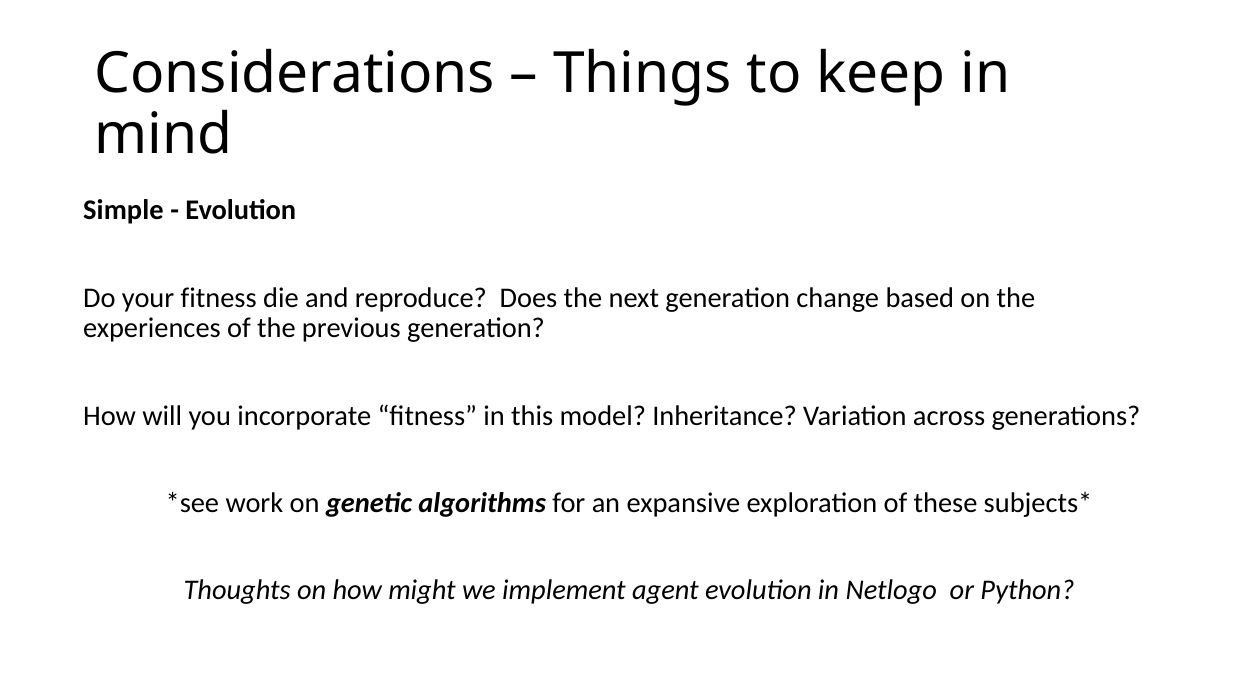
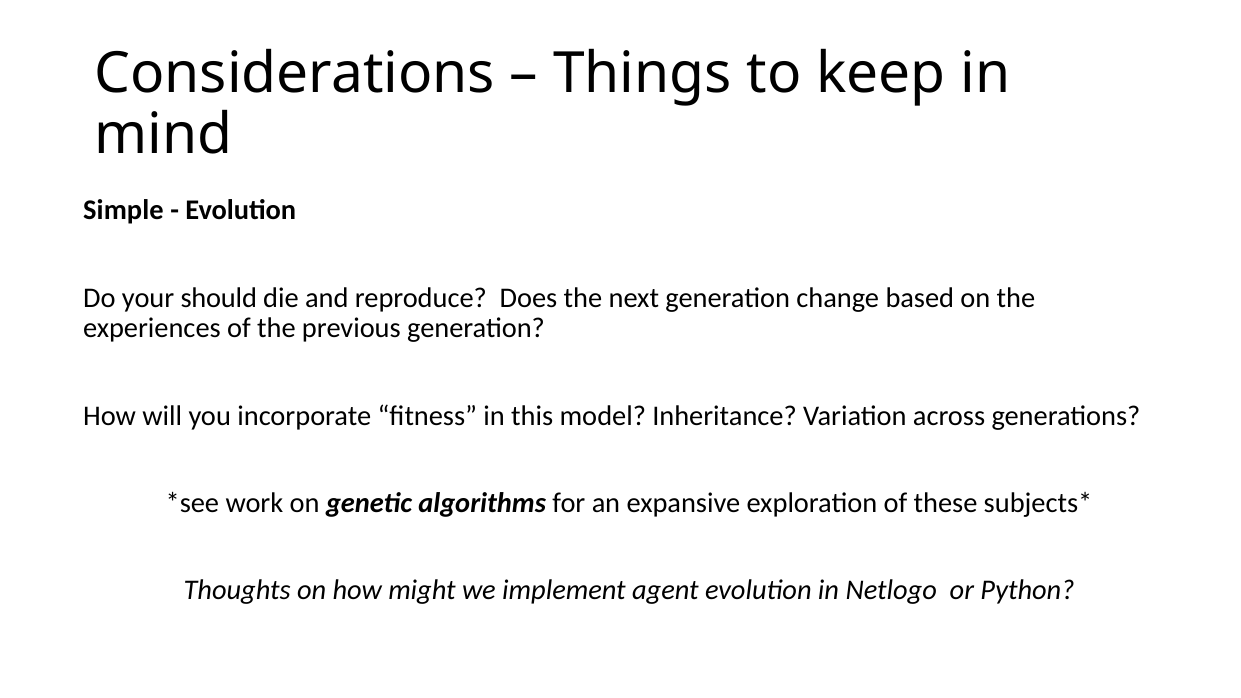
your fitness: fitness -> should (219, 298)
